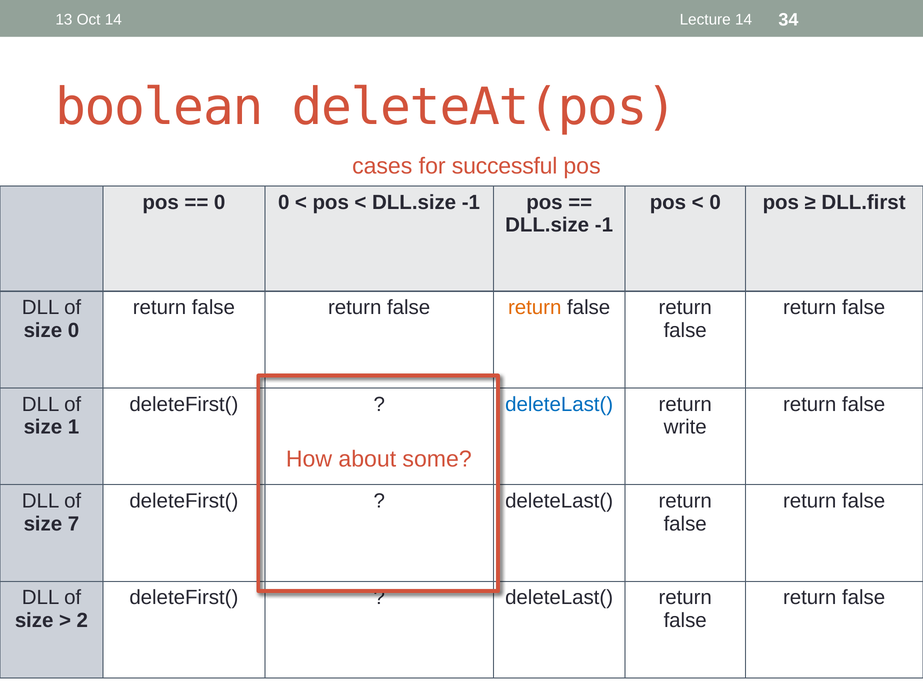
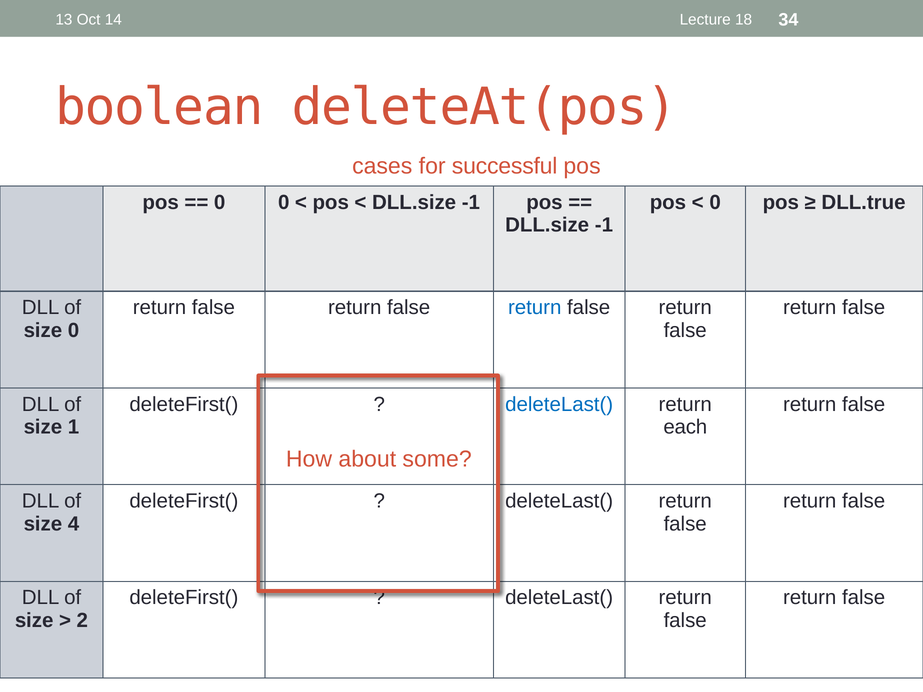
Lecture 14: 14 -> 18 (744, 19)
DLL.first: DLL.first -> DLL.true (864, 202)
return colour: orange -> blue (535, 308)
write: write -> each (685, 427)
7: 7 -> 4 (74, 524)
